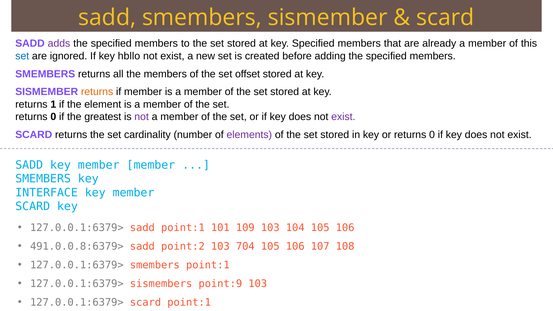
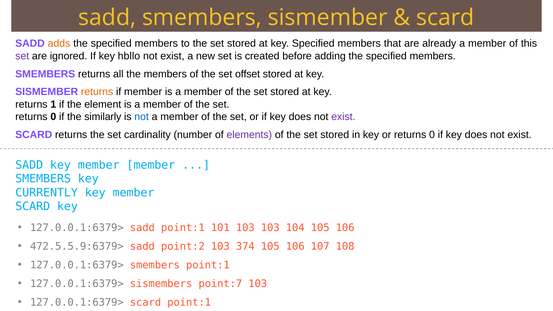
adds colour: purple -> orange (59, 44)
set colour: blue -> purple (22, 56)
greatest: greatest -> similarly (103, 117)
not colour: purple -> blue (142, 117)
INTERFACE: INTERFACE -> CURRENTLY (47, 193)
101 109: 109 -> 103 (245, 228)
491.0.0.8:6379>: 491.0.0.8:6379> -> 472.5.5.9:6379> (77, 247)
704: 704 -> 374 (245, 247)
point:9: point:9 -> point:7 (220, 284)
